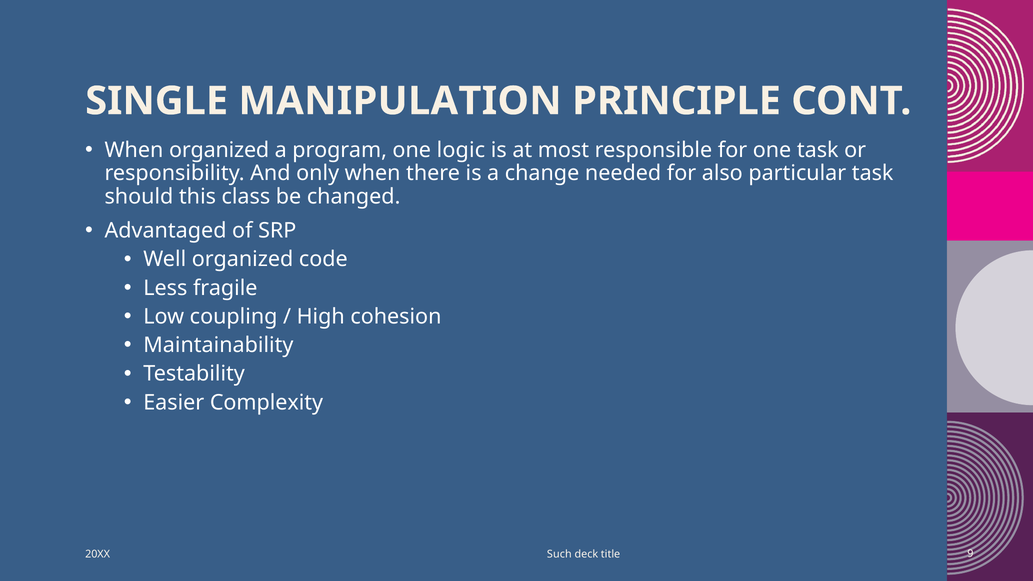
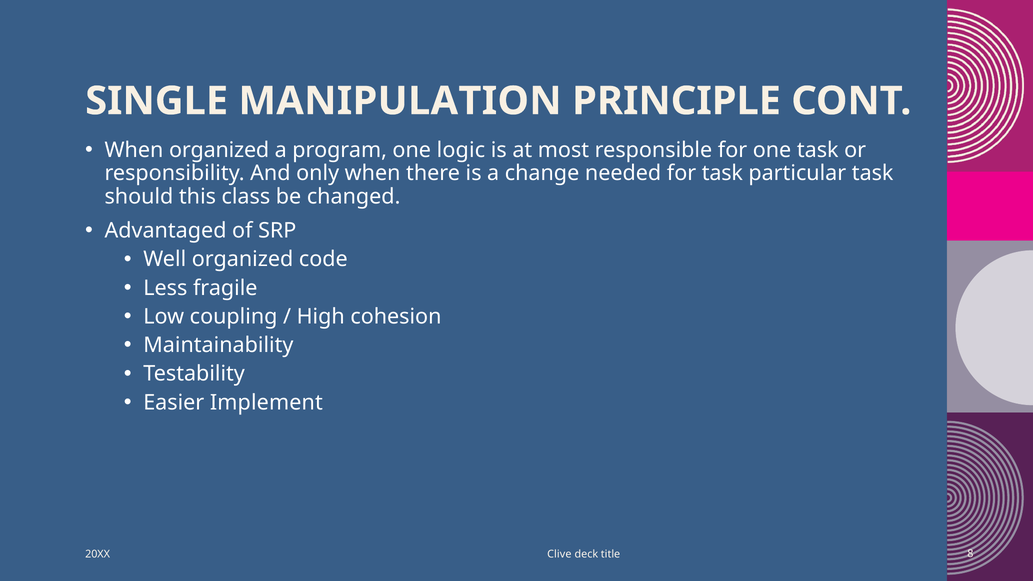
for also: also -> task (722, 173)
Complexity: Complexity -> Implement (266, 403)
Such: Such -> Clive (559, 554)
9: 9 -> 8 (970, 554)
